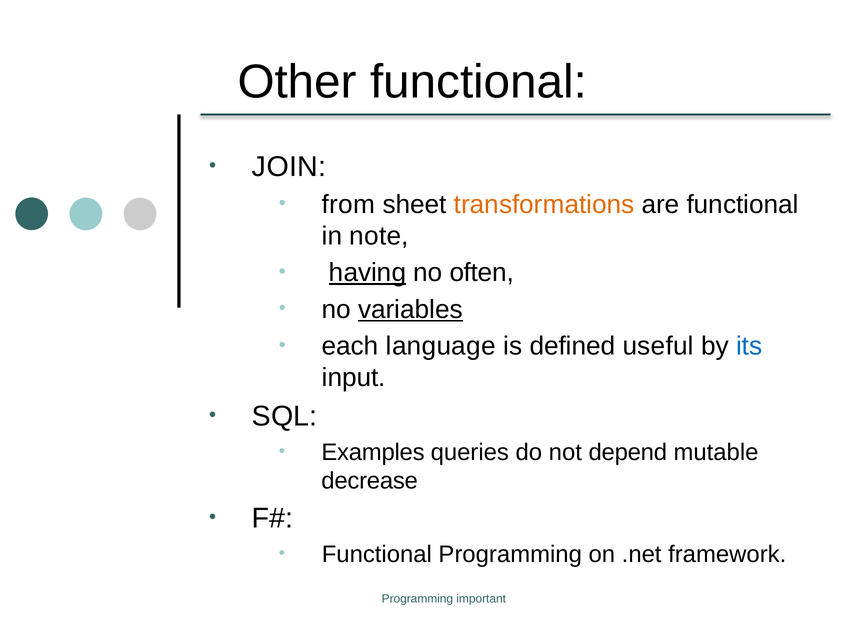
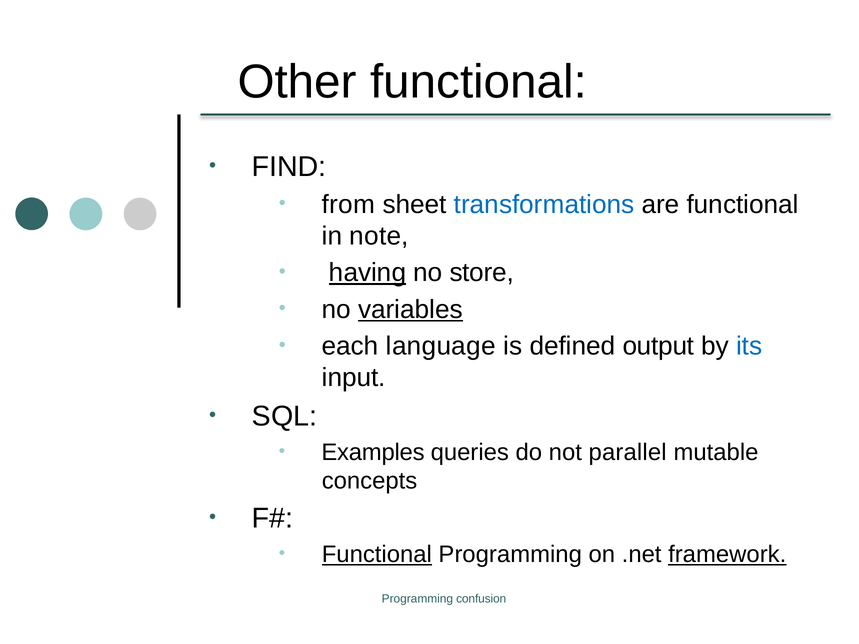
JOIN: JOIN -> FIND (289, 167)
transformations colour: orange -> blue (544, 205)
often: often -> store (482, 273)
useful: useful -> output (658, 346)
depend: depend -> parallel (628, 453)
decrease: decrease -> concepts (370, 481)
Functional underline: none -> present (377, 555)
framework underline: none -> present (727, 555)
important: important -> confusion (481, 599)
